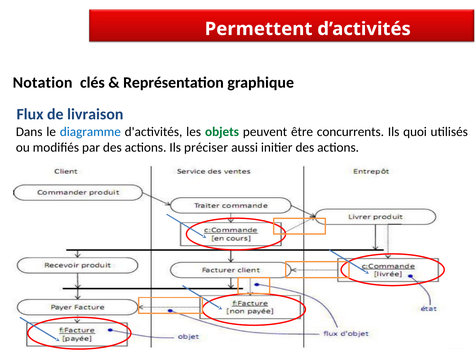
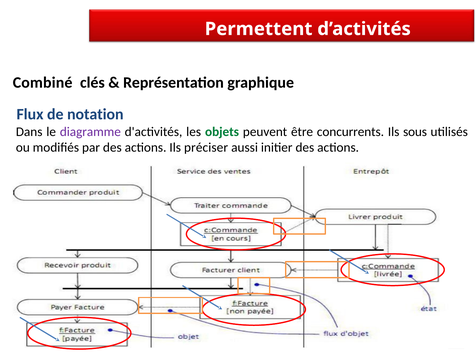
Notation: Notation -> Combiné (43, 83)
livraison: livraison -> notation (95, 114)
diagramme colour: blue -> purple (90, 132)
quoi: quoi -> sous (415, 132)
